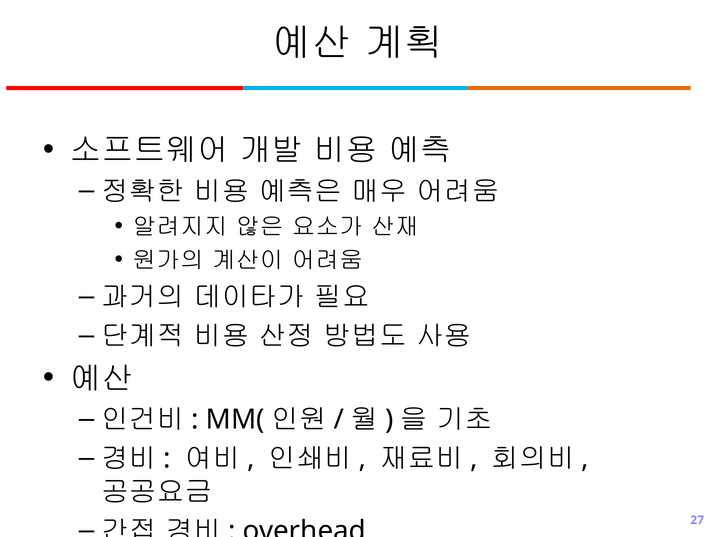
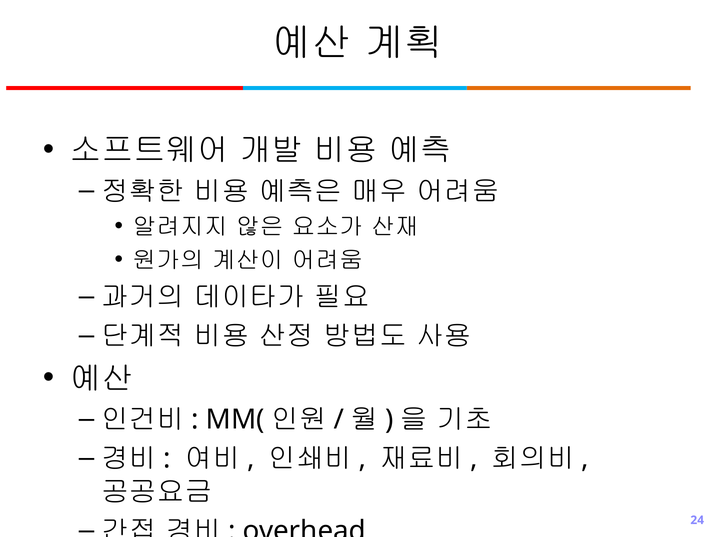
27: 27 -> 24 (697, 520)
